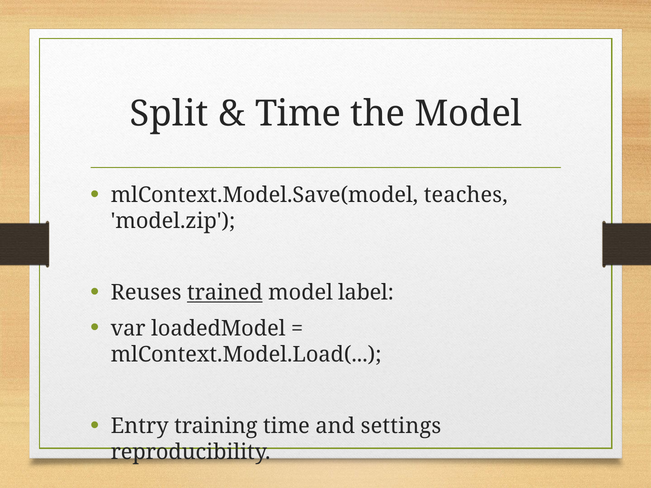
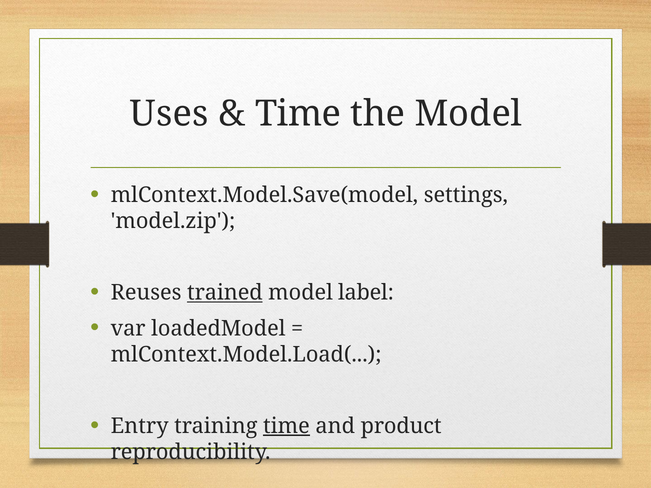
Split: Split -> Uses (169, 114)
teaches: teaches -> settings (466, 195)
time underline: none -> present (286, 426)
settings: settings -> product (401, 426)
